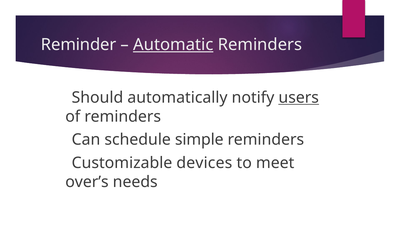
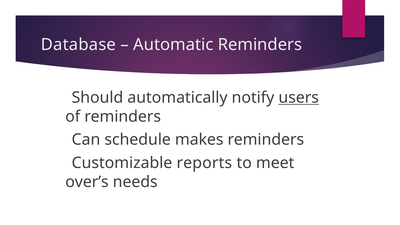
Reminder: Reminder -> Database (78, 45)
Automatic underline: present -> none (173, 45)
simple: simple -> makes (199, 140)
devices: devices -> reports (204, 163)
